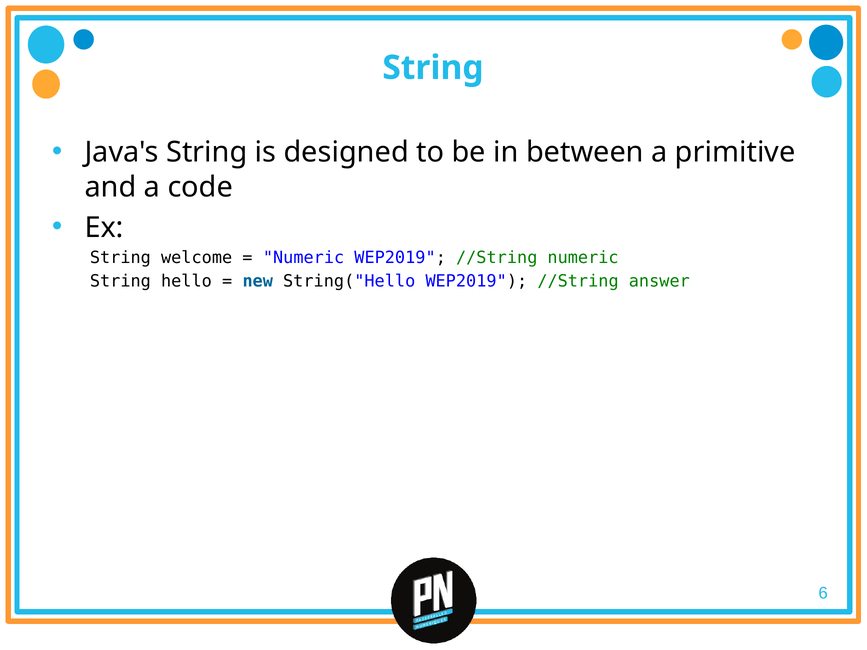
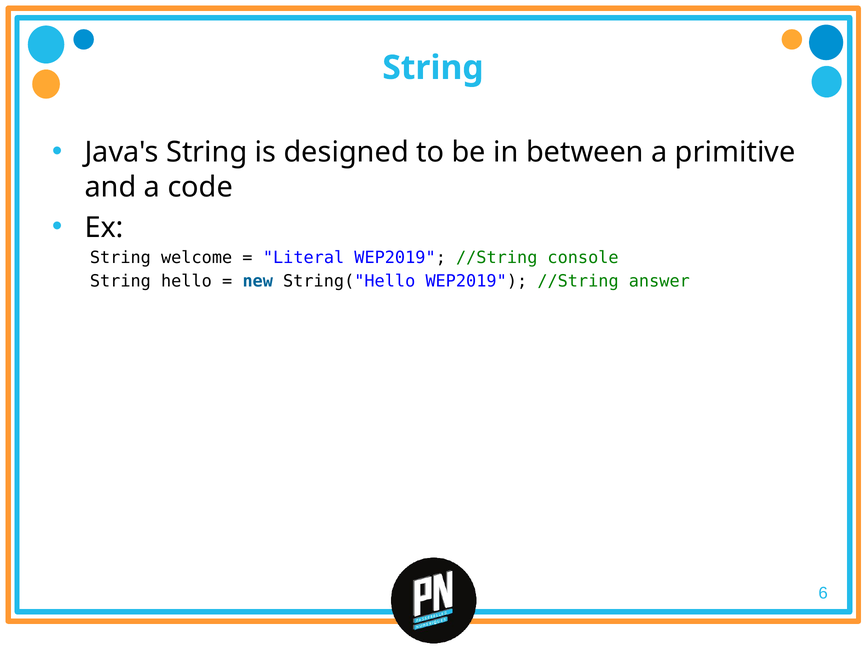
Numeric: Numeric -> Literal (304, 258)
//String numeric: numeric -> console (583, 258)
